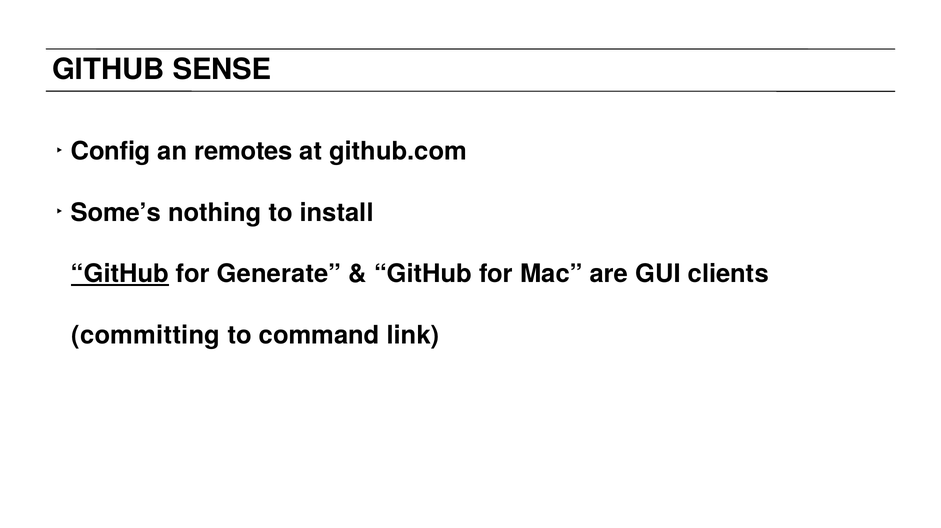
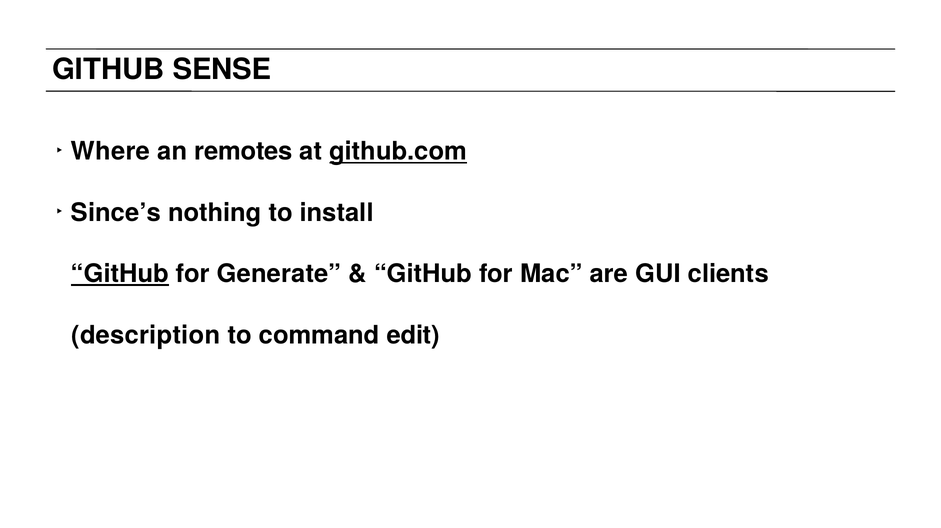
Config: Config -> Where (110, 152)
github.com underline: none -> present (398, 152)
Some’s: Some’s -> Since’s (116, 213)
committing: committing -> description (146, 336)
link: link -> edit (413, 336)
